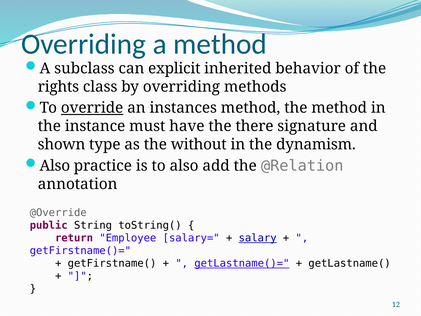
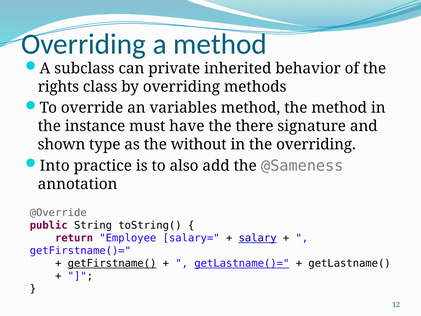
explicit: explicit -> private (174, 68)
override underline: present -> none (92, 108)
instances: instances -> variables (183, 108)
the dynamism: dynamism -> overriding (316, 144)
Also: Also -> Into (55, 166)
@Relation: @Relation -> @Sameness (302, 166)
getFirstname( underline: none -> present (112, 263)
